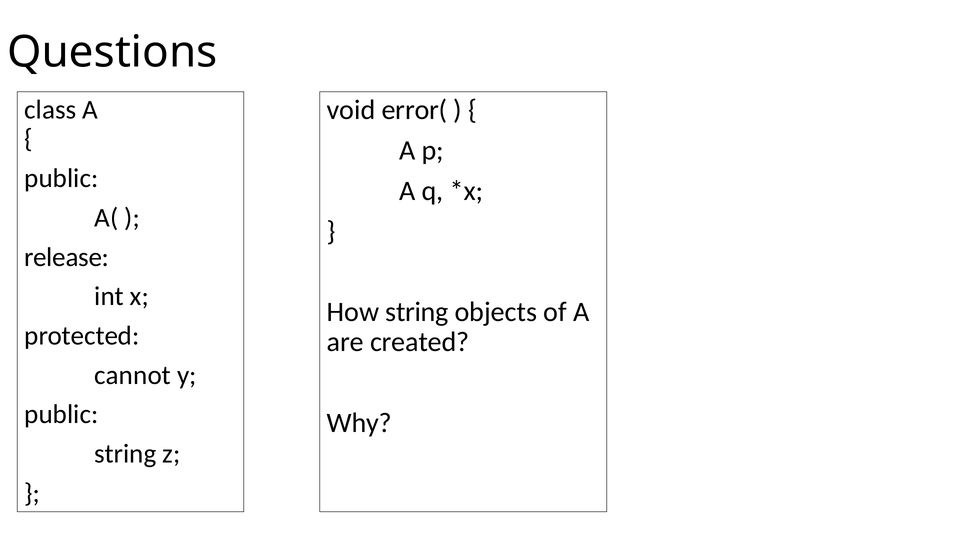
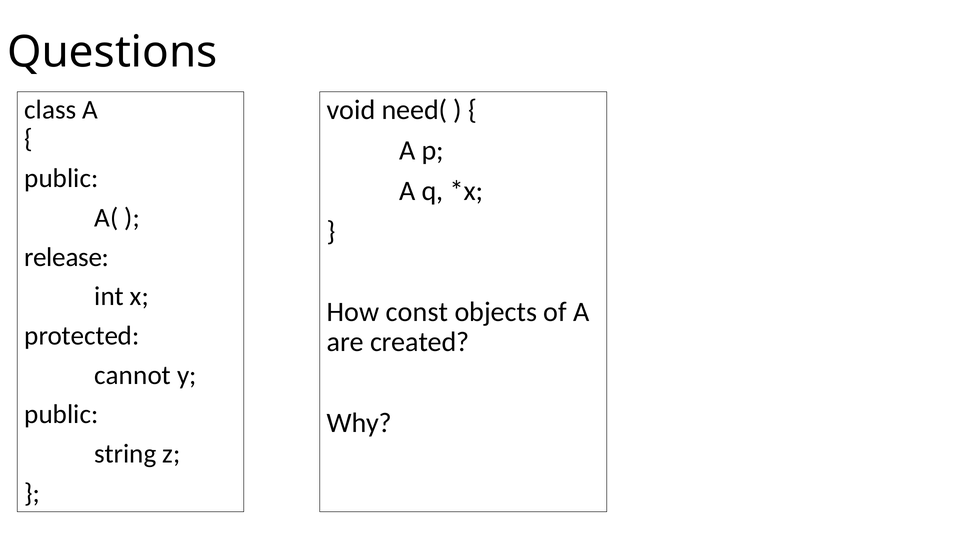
error(: error( -> need( (414, 110)
How string: string -> const (417, 312)
